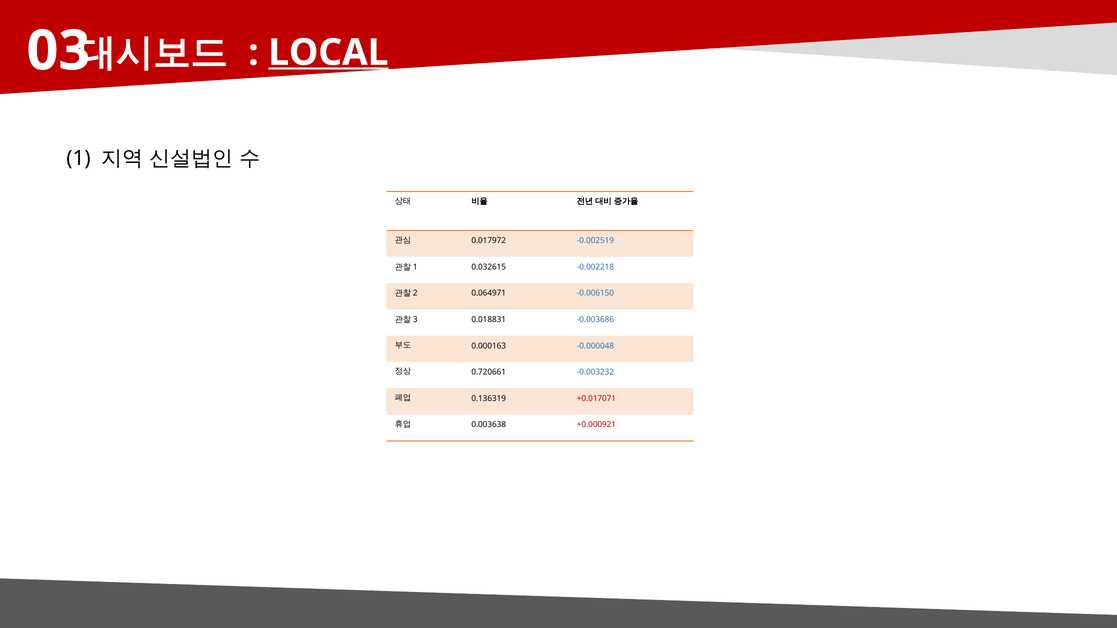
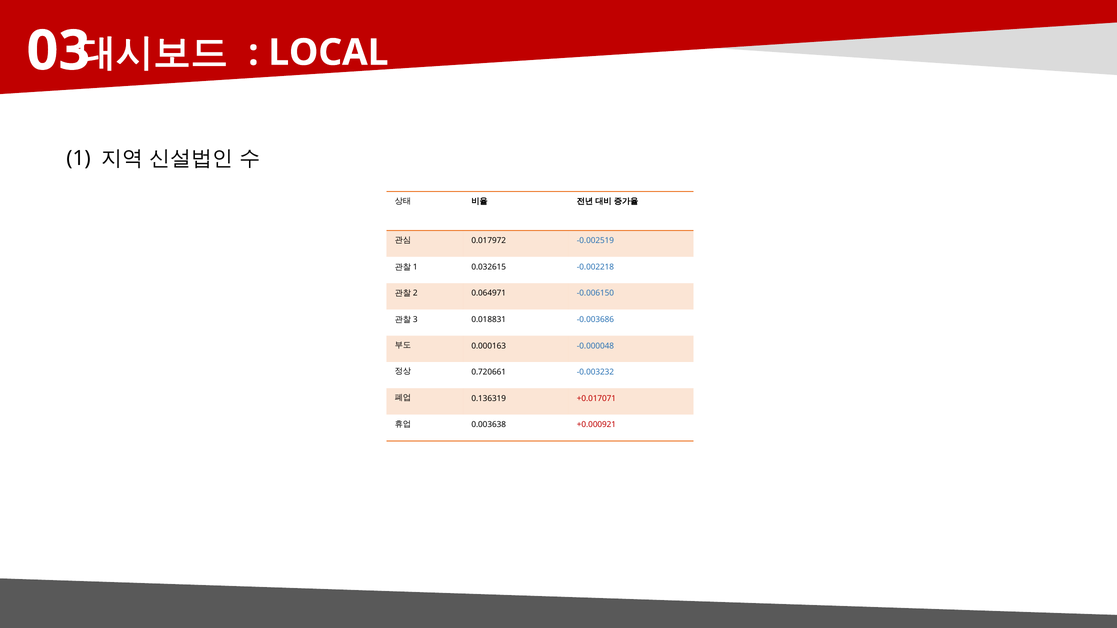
LOCAL underline: present -> none (328, 53)
